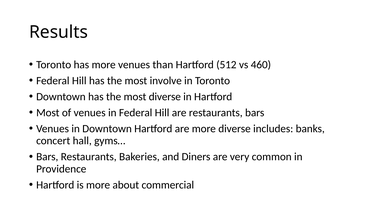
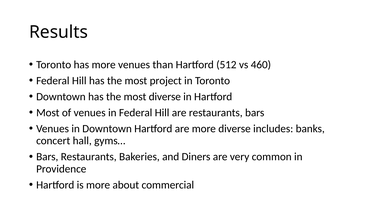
involve: involve -> project (166, 80)
